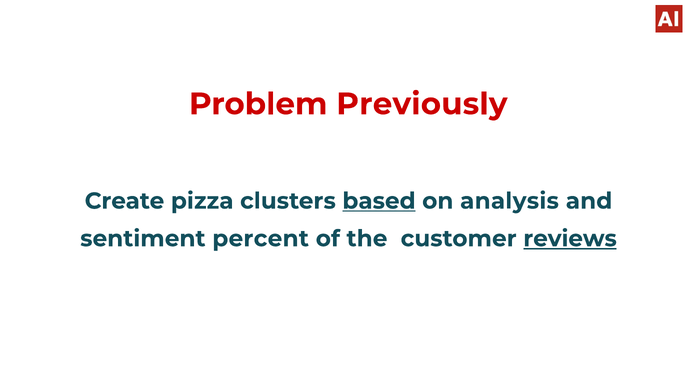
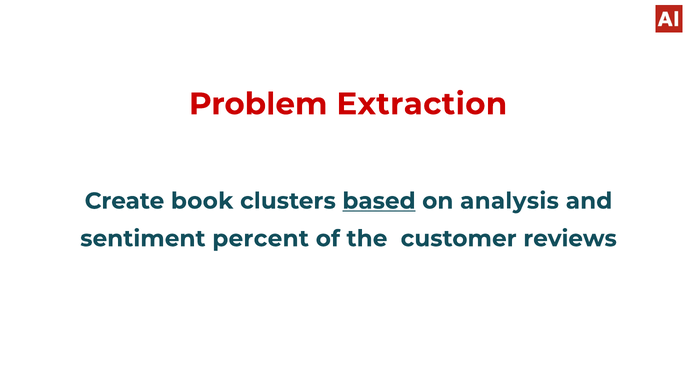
Previously: Previously -> Extraction (422, 104)
pizza: pizza -> book (202, 201)
reviews underline: present -> none (570, 239)
